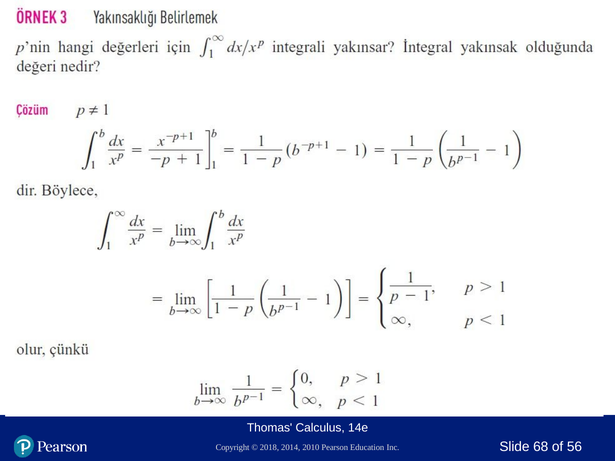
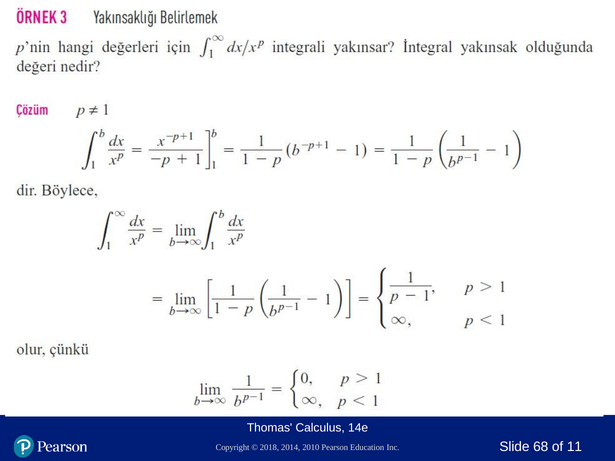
56: 56 -> 11 (574, 447)
